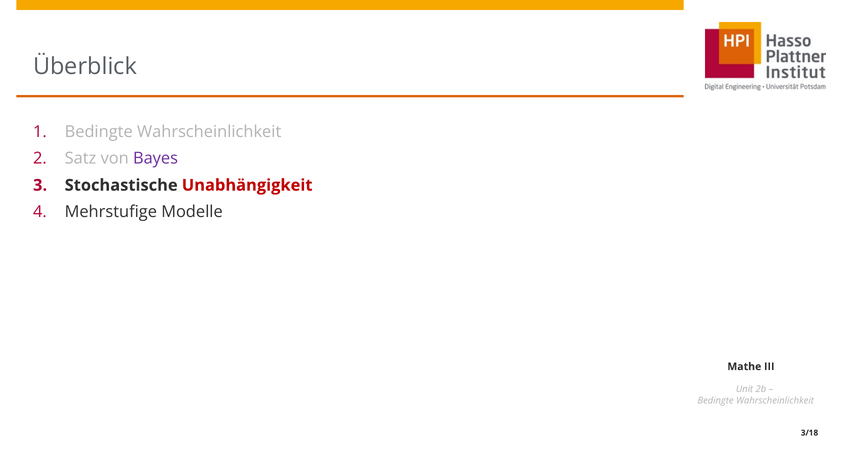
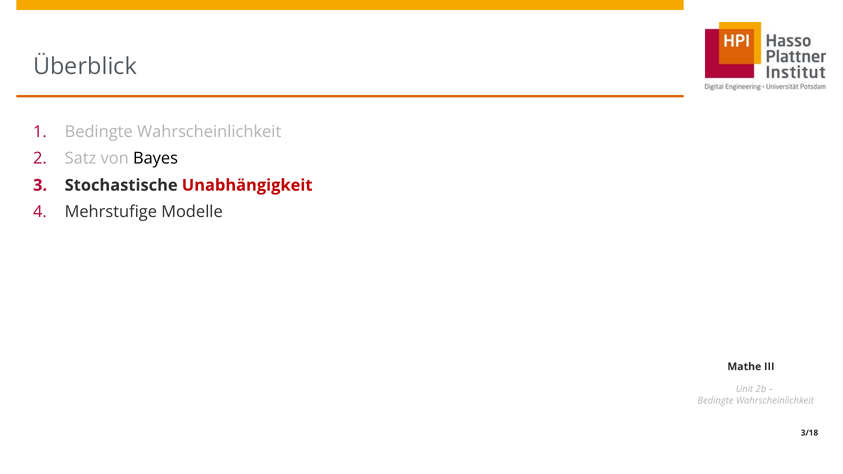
Bayes colour: purple -> black (156, 159)
